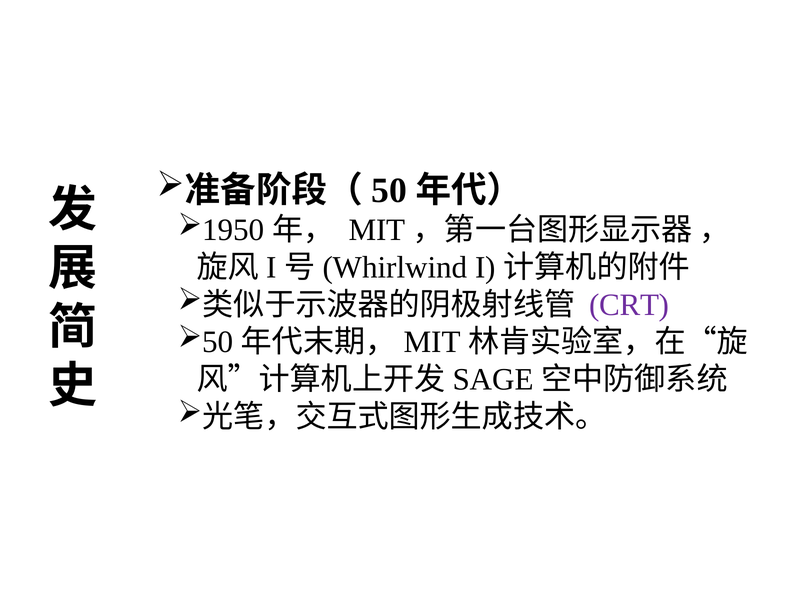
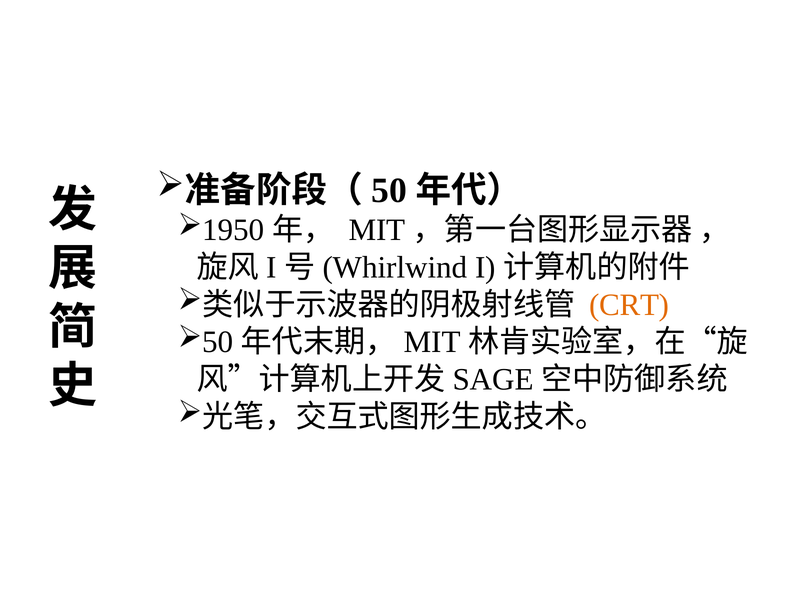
CRT colour: purple -> orange (629, 305)
